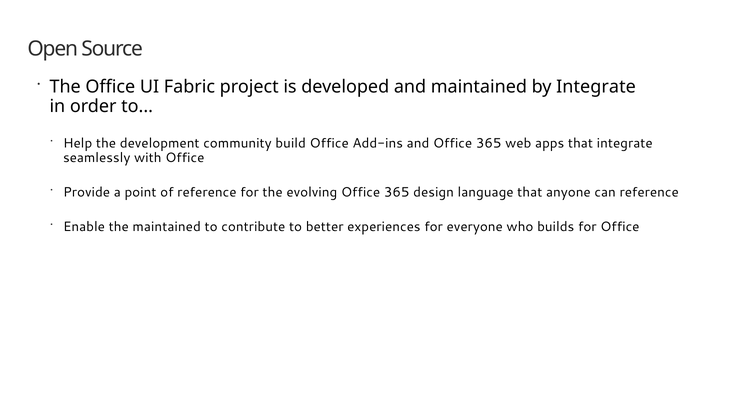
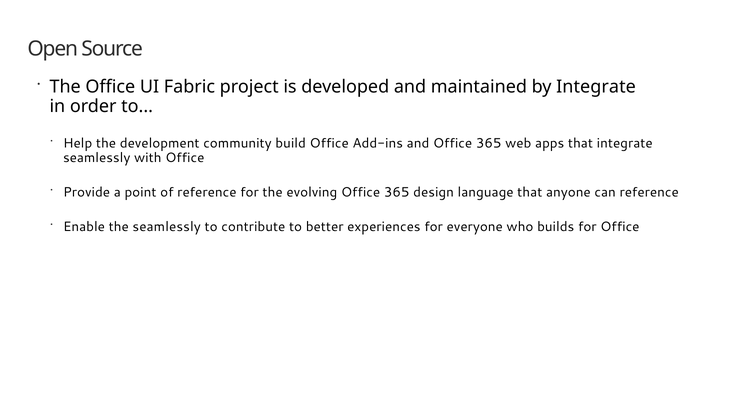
the maintained: maintained -> seamlessly (167, 227)
